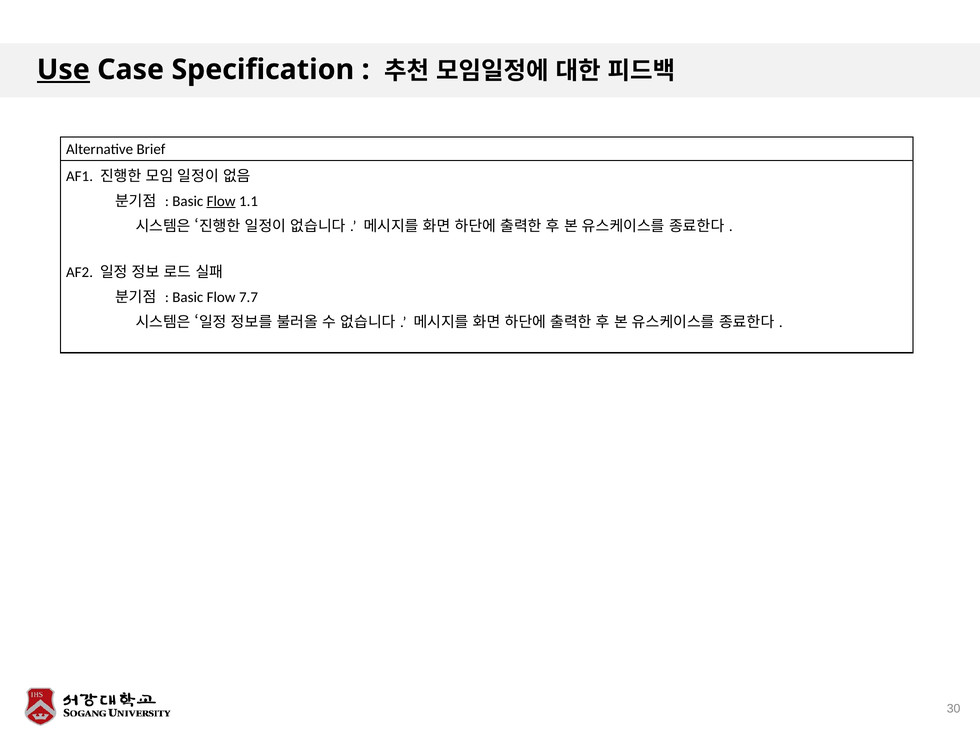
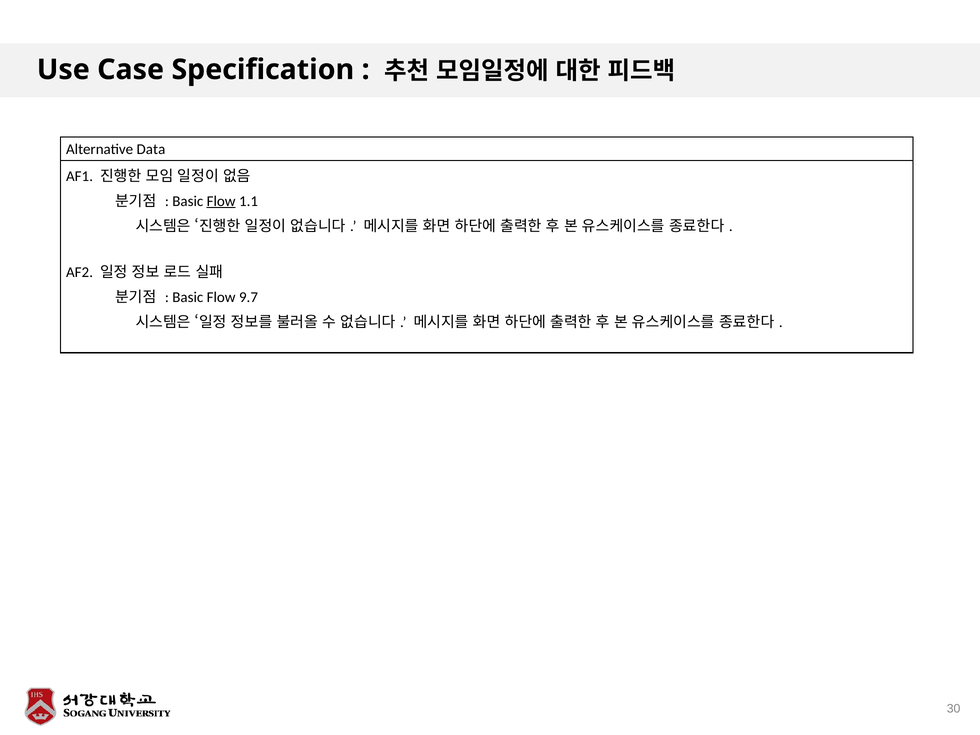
Use underline: present -> none (63, 70)
Brief: Brief -> Data (151, 149)
7.7: 7.7 -> 9.7 (248, 297)
